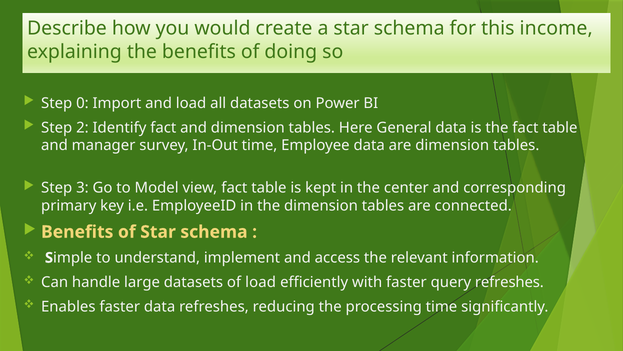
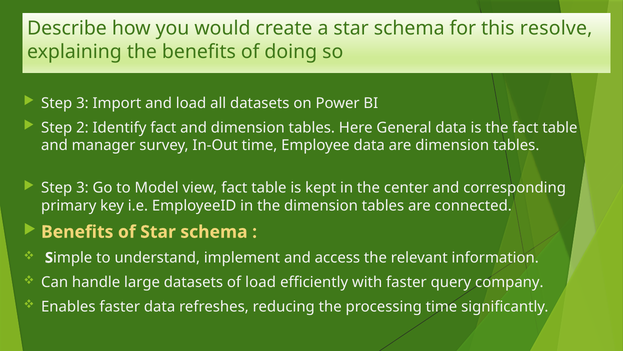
income: income -> resolve (556, 28)
0: 0 -> 3 (82, 103)
query refreshes: refreshes -> company (509, 282)
